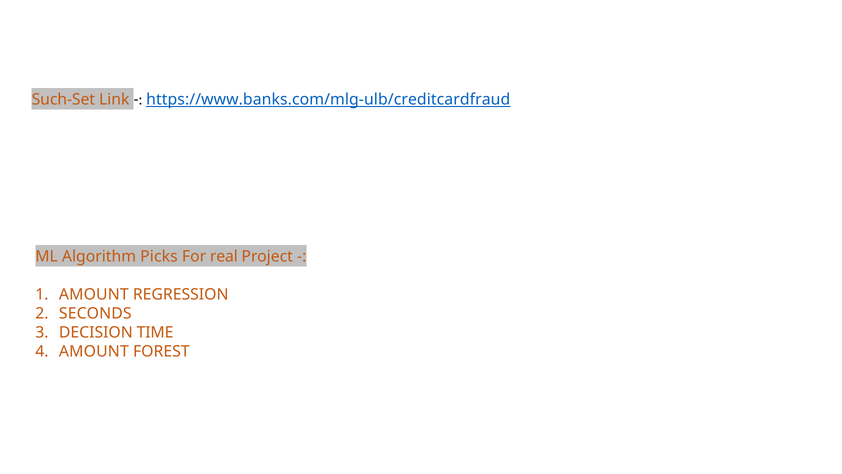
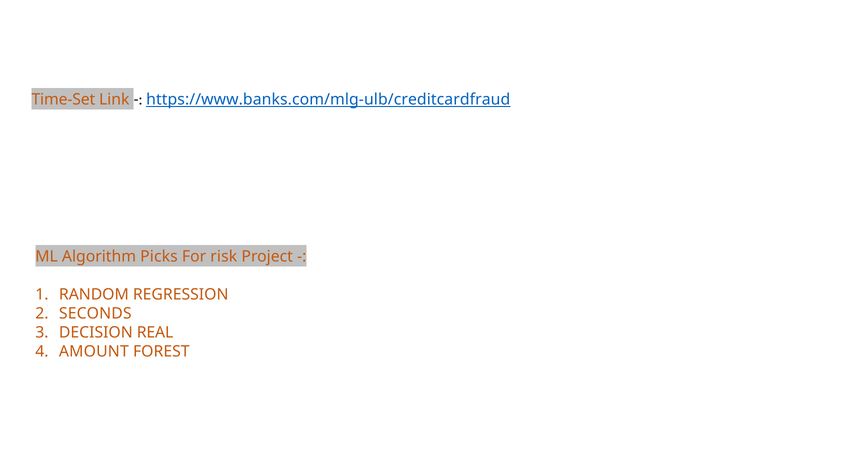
Such-Set: Such-Set -> Time-Set (63, 99)
real: real -> risk (224, 256)
AMOUNT: AMOUNT -> RANDOM (94, 294)
TIME: TIME -> REAL (155, 332)
